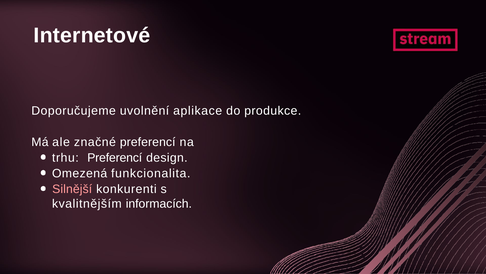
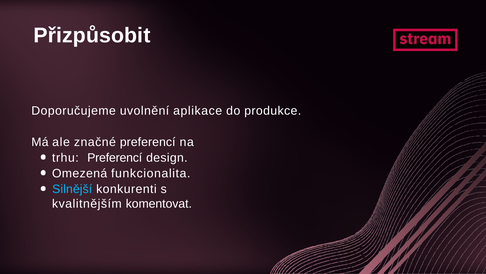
Internetové: Internetové -> Přizpůsobit (92, 35)
Silnější colour: pink -> light blue (72, 189)
informacích: informacích -> komentovat (159, 203)
